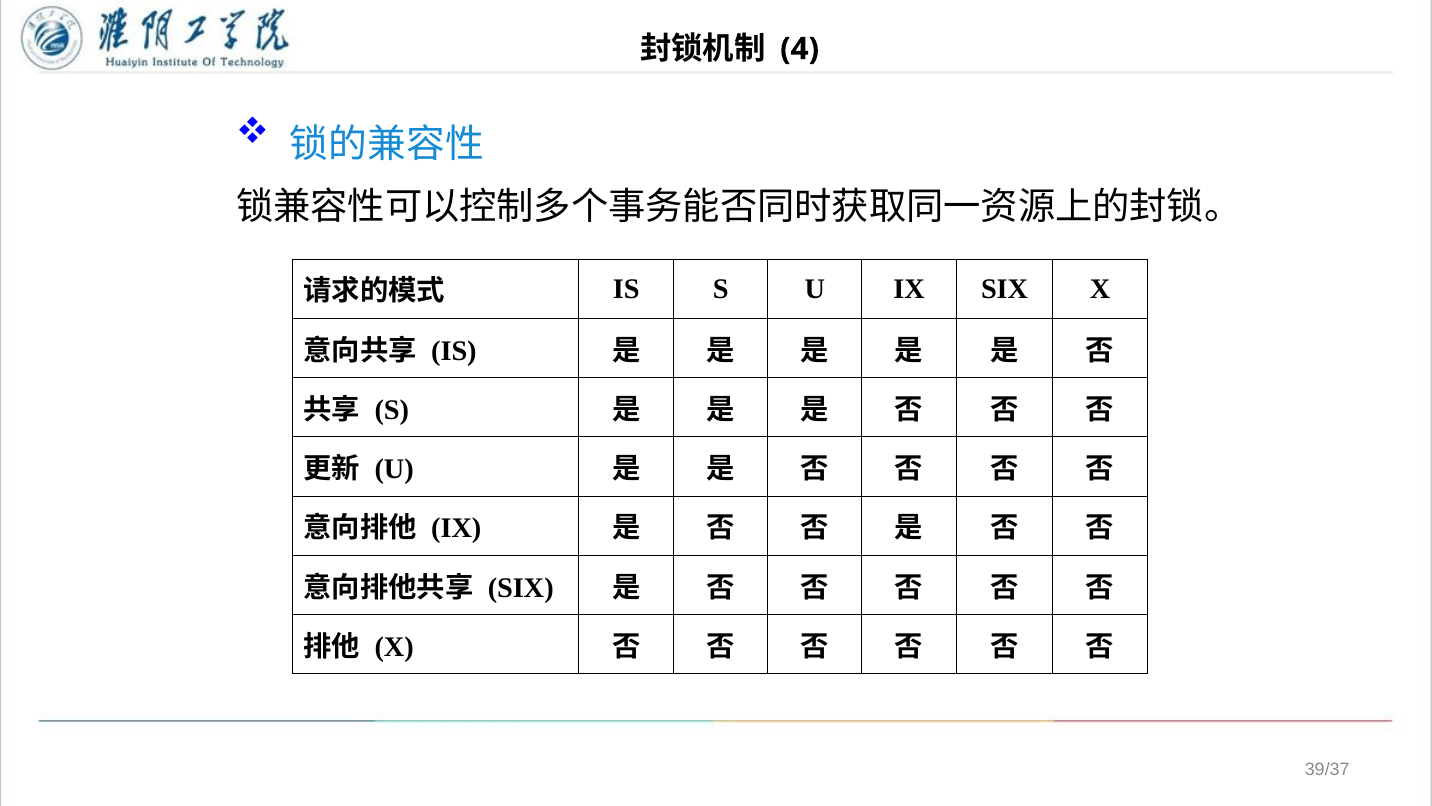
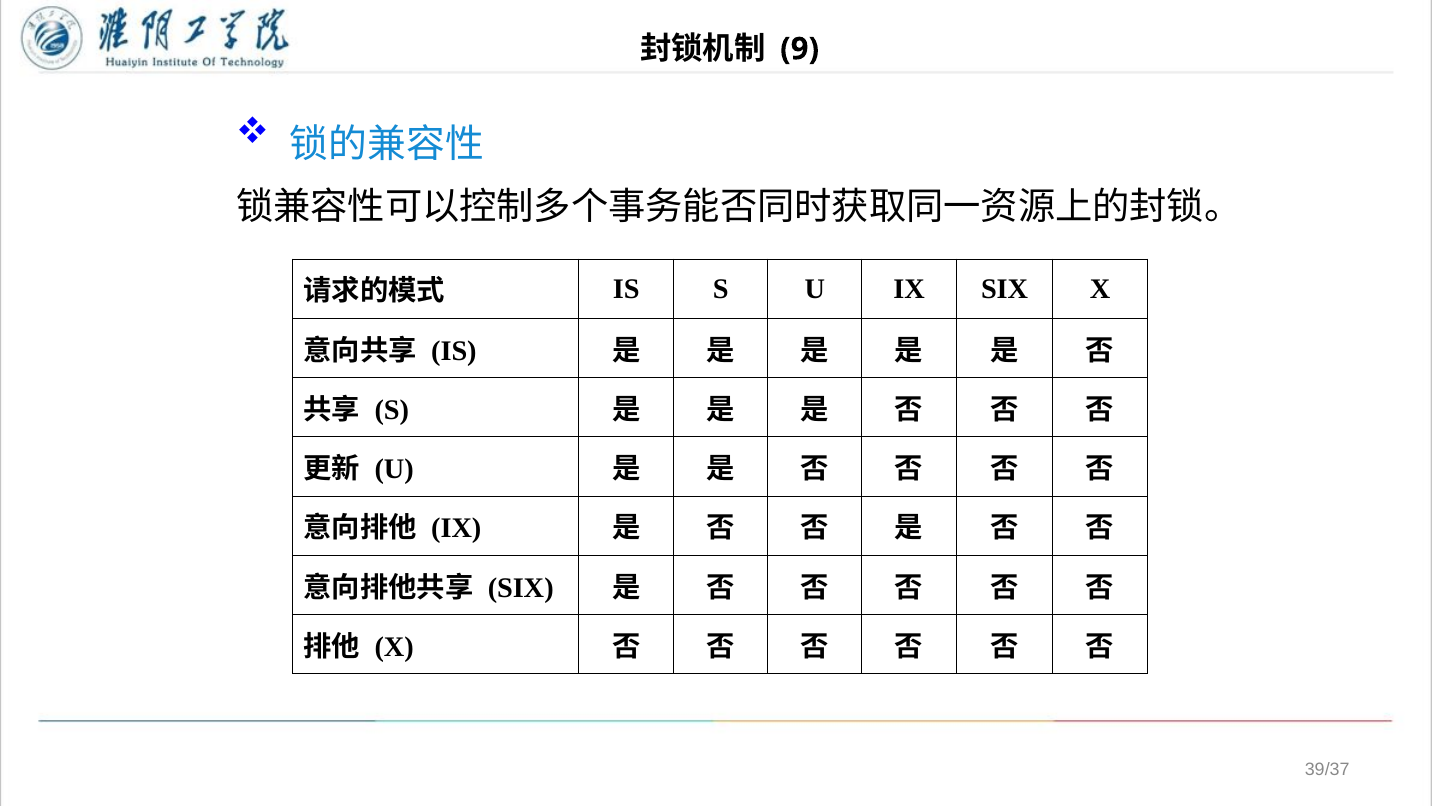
4: 4 -> 9 (800, 49)
